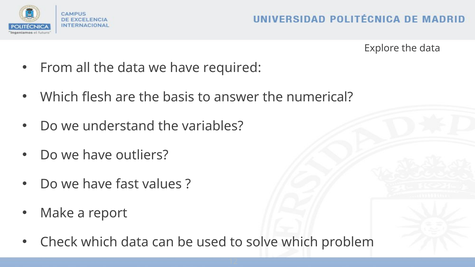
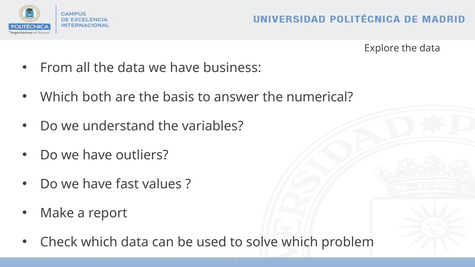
required: required -> business (232, 68)
flesh: flesh -> both (97, 97)
